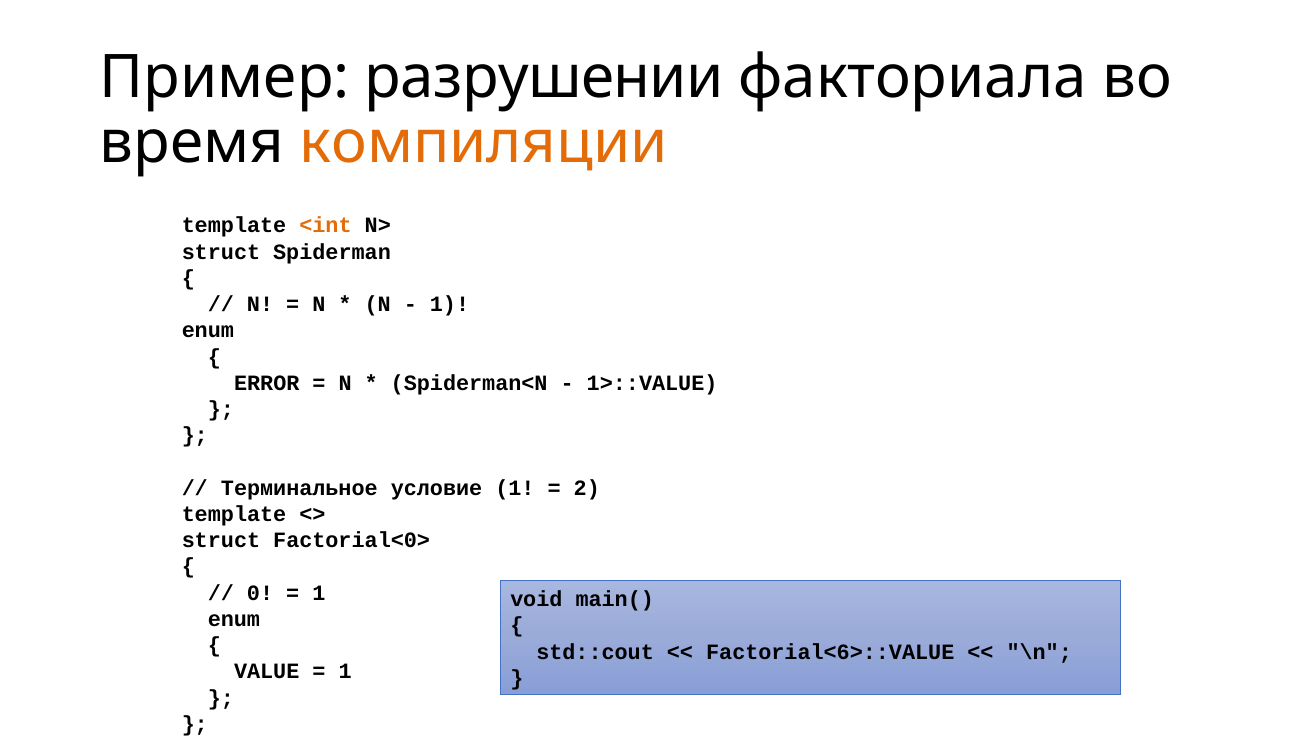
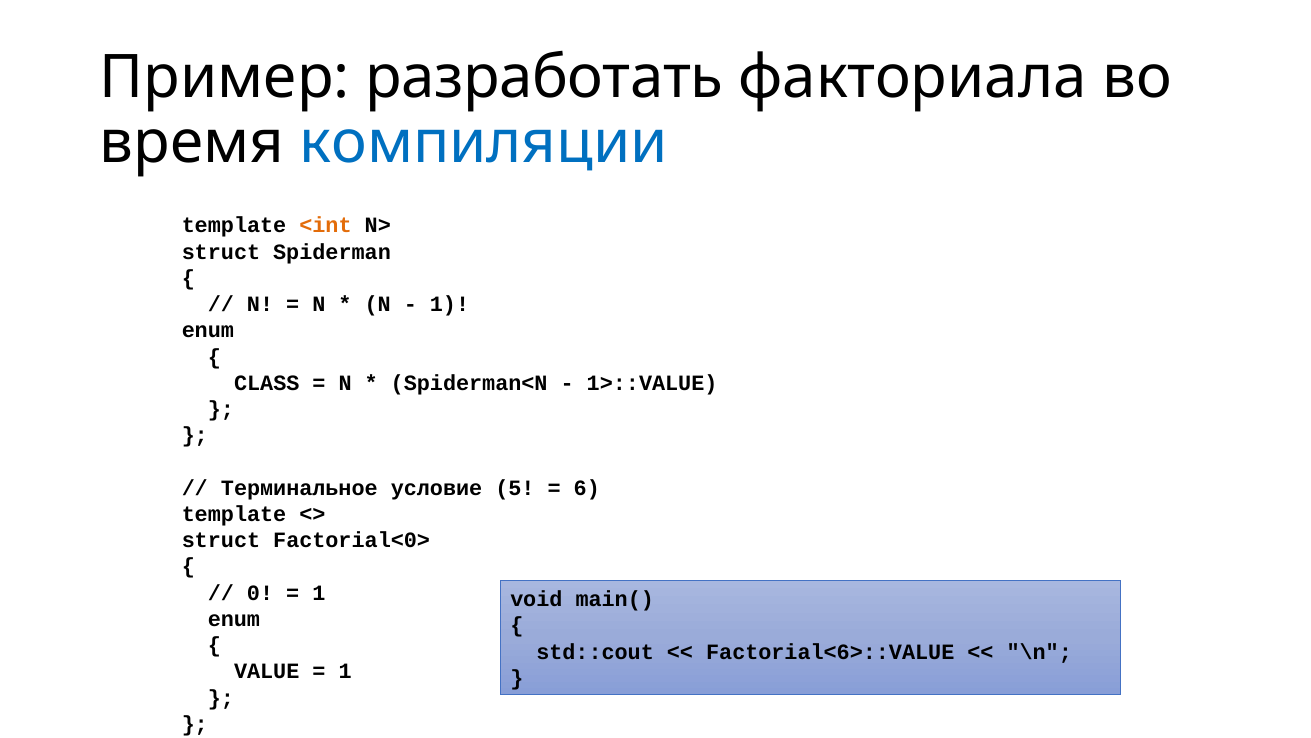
разрушении: разрушении -> разработать (544, 78)
компиляции colour: orange -> blue (484, 143)
ERROR: ERROR -> CLASS (267, 383)
условие 1: 1 -> 5 (515, 488)
2: 2 -> 6 (587, 488)
